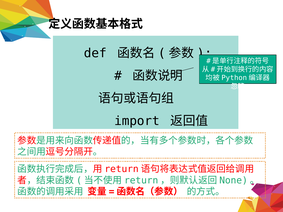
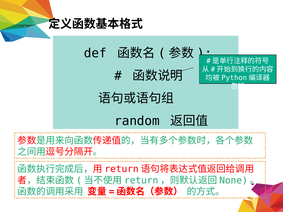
import: import -> random (137, 121)
